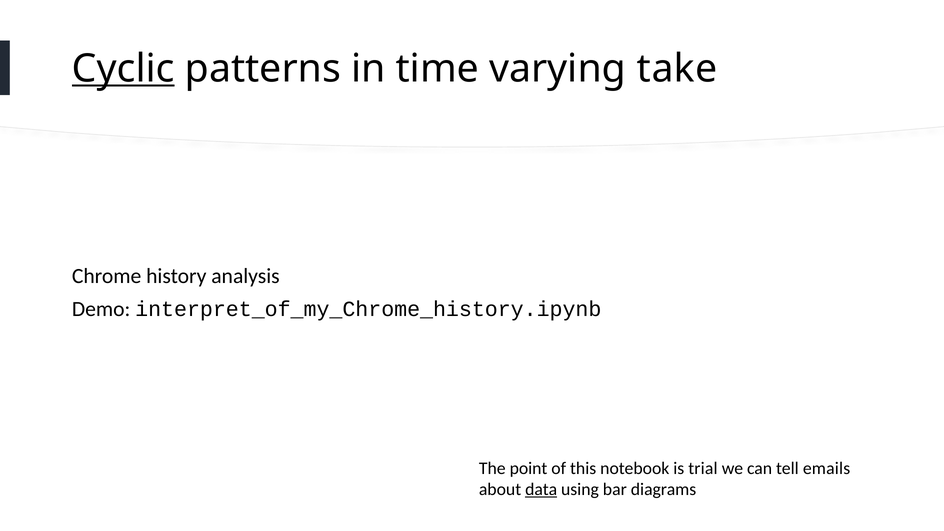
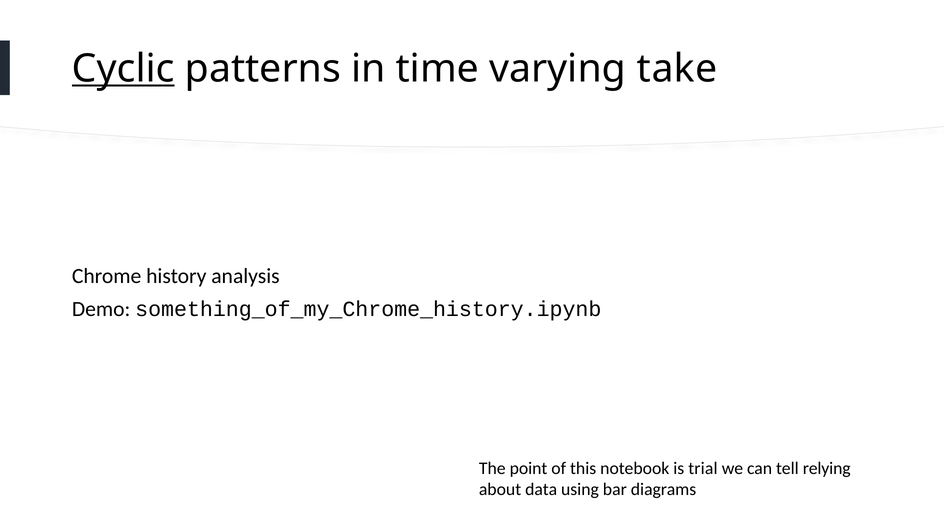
interpret_of_my_Chrome_history.ipynb: interpret_of_my_Chrome_history.ipynb -> something_of_my_Chrome_history.ipynb (368, 309)
emails: emails -> relying (827, 468)
data underline: present -> none (541, 489)
